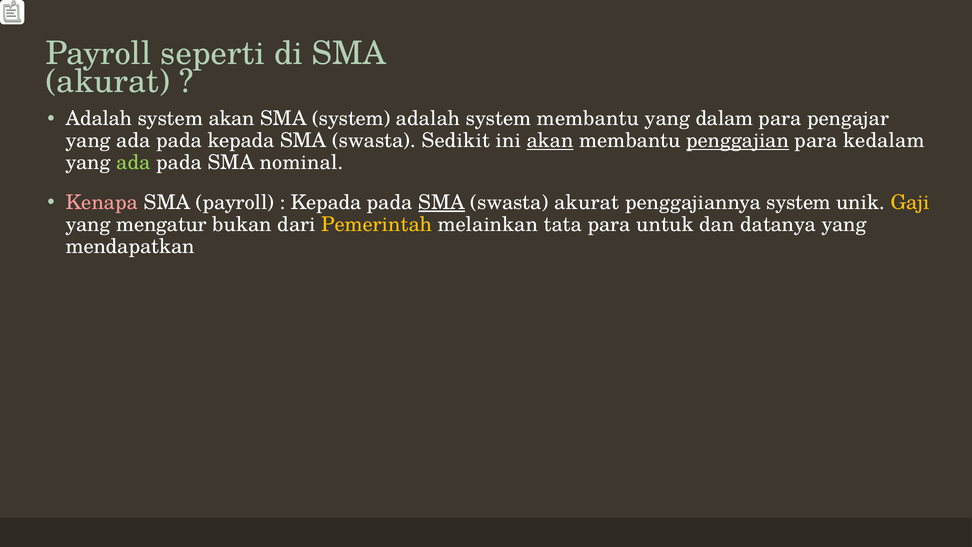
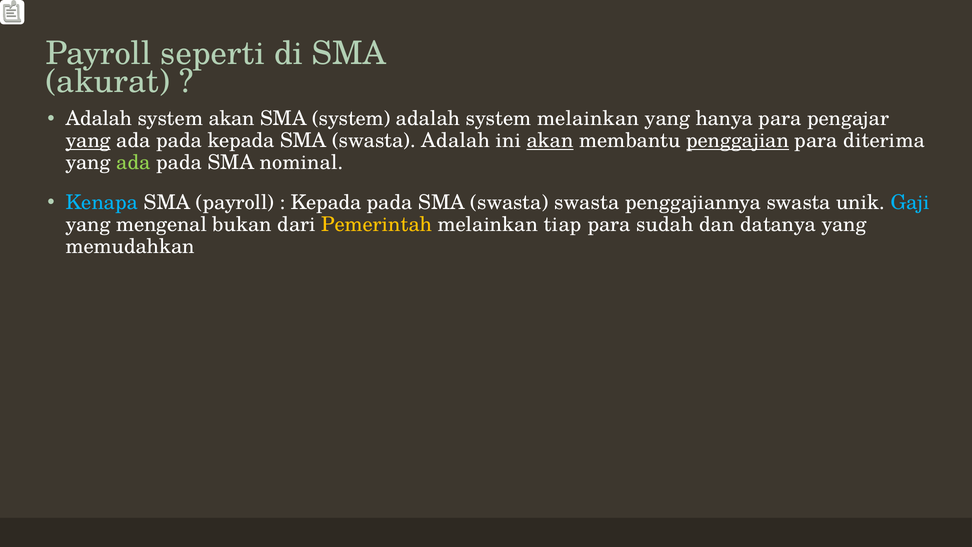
system membantu: membantu -> melainkan (588, 119)
dalam: dalam -> hanya (724, 119)
yang underline: none -> present (88, 141)
swasta Sedikit: Sedikit -> Adalah (456, 141)
kedalam: kedalam -> diterima (884, 141)
Kenapa colour: pink -> light blue (102, 203)
SMA underline: present -> none (442, 203)
swasta akurat: akurat -> swasta (587, 203)
penggajiannya system: system -> swasta (799, 203)
Gaji colour: yellow -> light blue (910, 203)
mengatur: mengatur -> mengenal (162, 224)
tata: tata -> tiap (563, 224)
untuk: untuk -> sudah (665, 224)
mendapatkan: mendapatkan -> memudahkan (130, 246)
